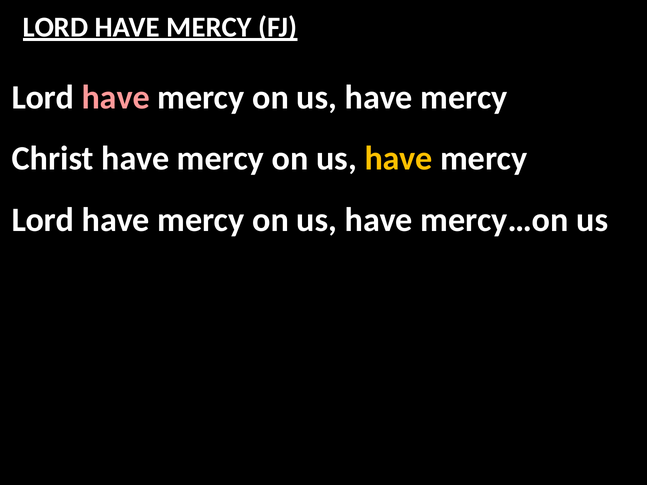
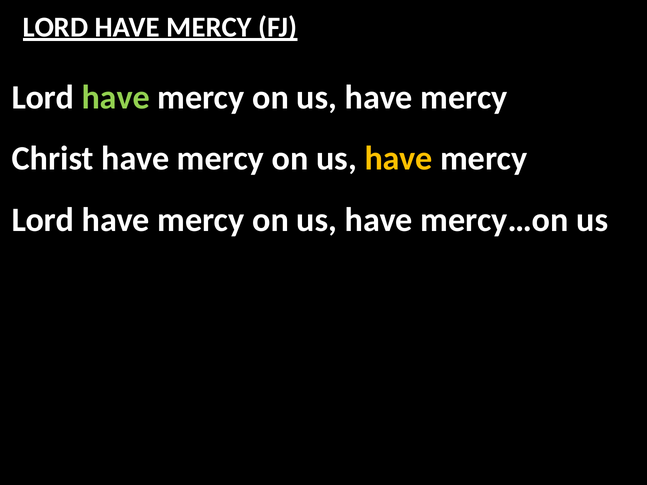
have colour: pink -> light green (116, 97)
